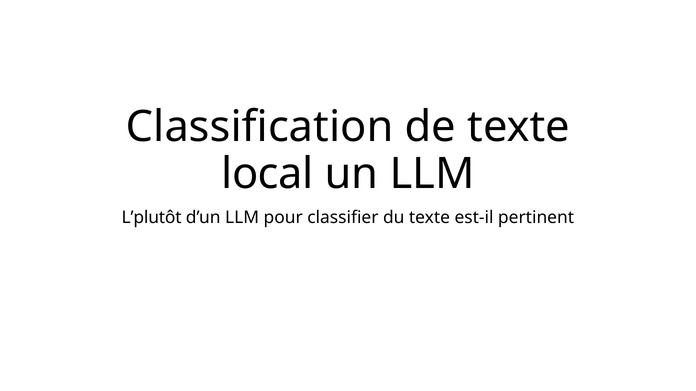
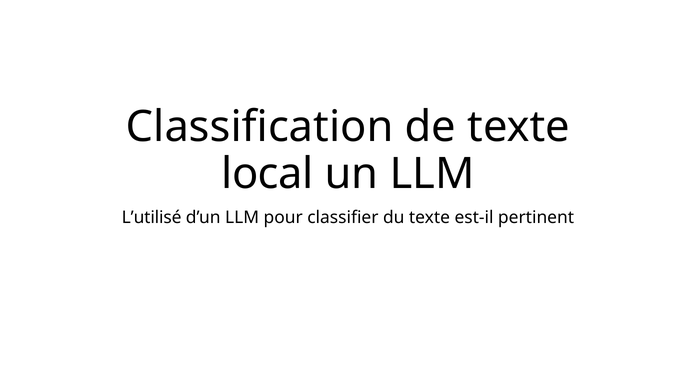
L’plutôt: L’plutôt -> L’utilisé (152, 218)
